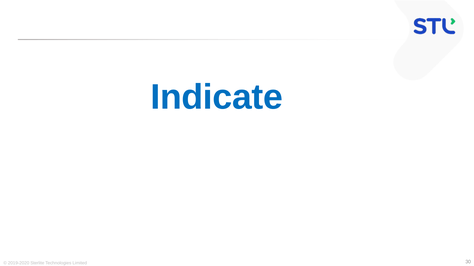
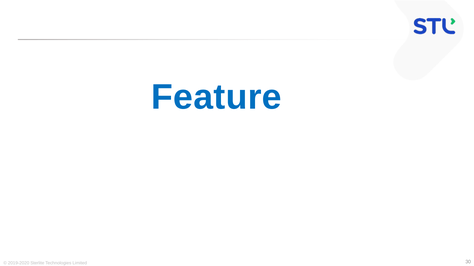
Indicate: Indicate -> Feature (216, 97)
